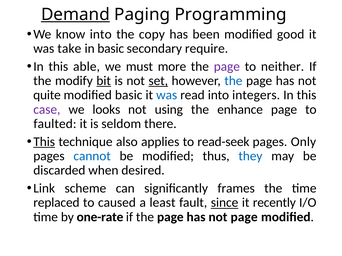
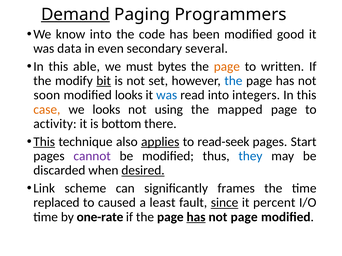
Programming: Programming -> Programmers (231, 15)
copy: copy -> code (152, 34)
take: take -> data (69, 49)
in basic: basic -> even (111, 49)
require: require -> several (207, 49)
more: more -> bytes (172, 67)
page colour: purple -> orange (227, 67)
neither: neither -> written (283, 67)
set underline: present -> none (158, 81)
quite: quite -> soon (47, 95)
modified basic: basic -> looks (129, 95)
case colour: purple -> orange (47, 110)
enhance: enhance -> mapped (240, 110)
faulted: faulted -> activity (55, 124)
seldom: seldom -> bottom (121, 124)
applies underline: none -> present (160, 142)
Only: Only -> Start (304, 142)
cannot colour: blue -> purple (92, 156)
desired underline: none -> present (143, 171)
recently: recently -> percent (274, 203)
has underline: none -> present (196, 217)
